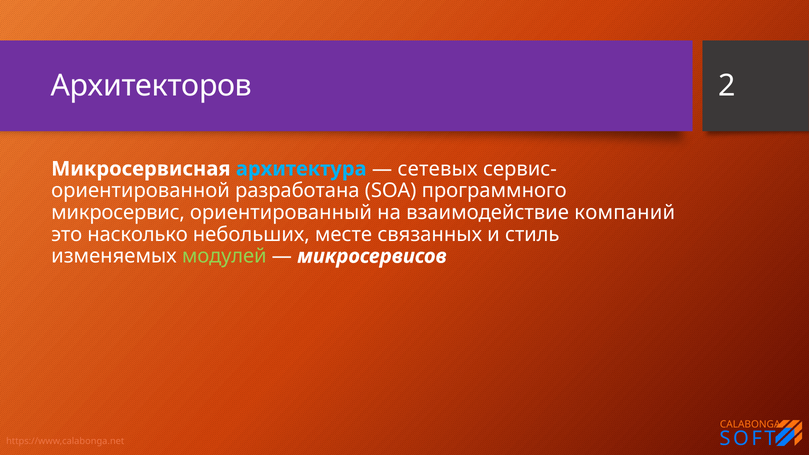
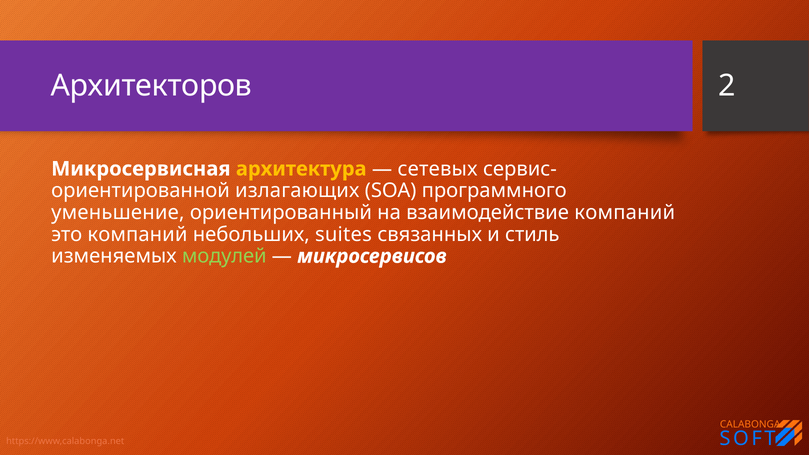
архитектура colour: light blue -> yellow (301, 169)
разработана: разработана -> излагающих (297, 191)
микросервис: микросервис -> уменьшение (118, 213)
это насколько: насколько -> компаний (137, 234)
месте: месте -> suites (343, 234)
